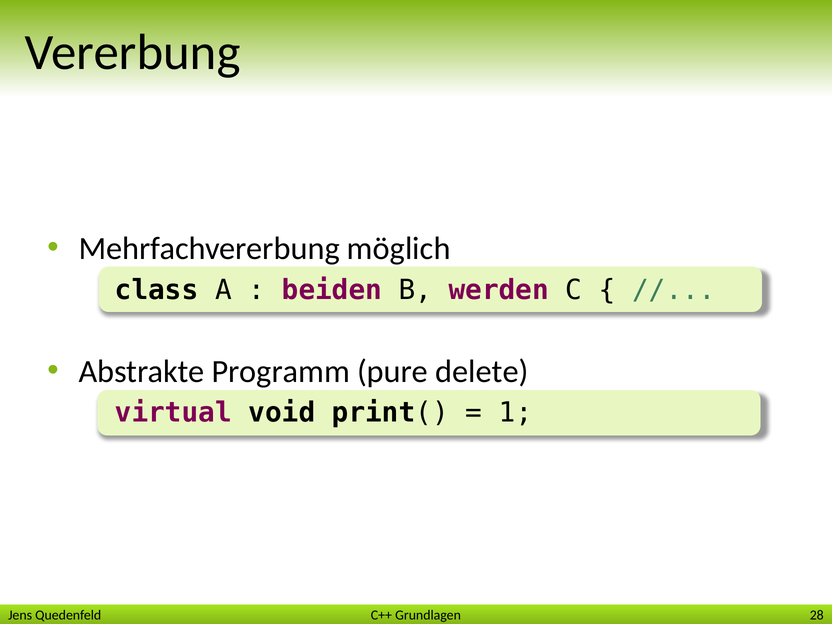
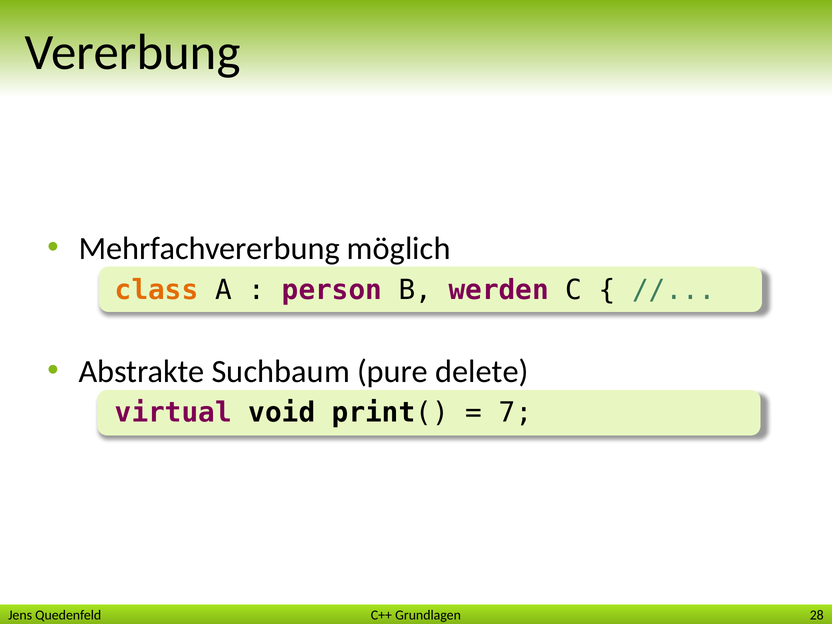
class colour: black -> orange (157, 290)
beiden: beiden -> person (332, 290)
Programm: Programm -> Suchbaum (281, 372)
1: 1 -> 7 (516, 413)
